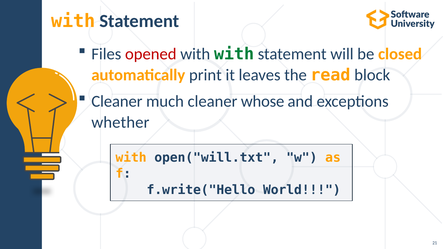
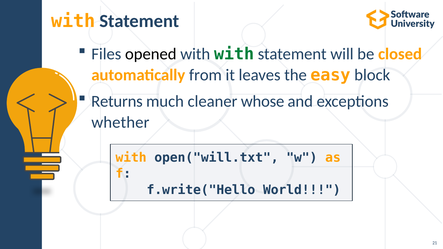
opened colour: red -> black (151, 54)
print: print -> from (205, 75)
read: read -> easy (331, 75)
Cleaner: Cleaner -> Returns (117, 102)
